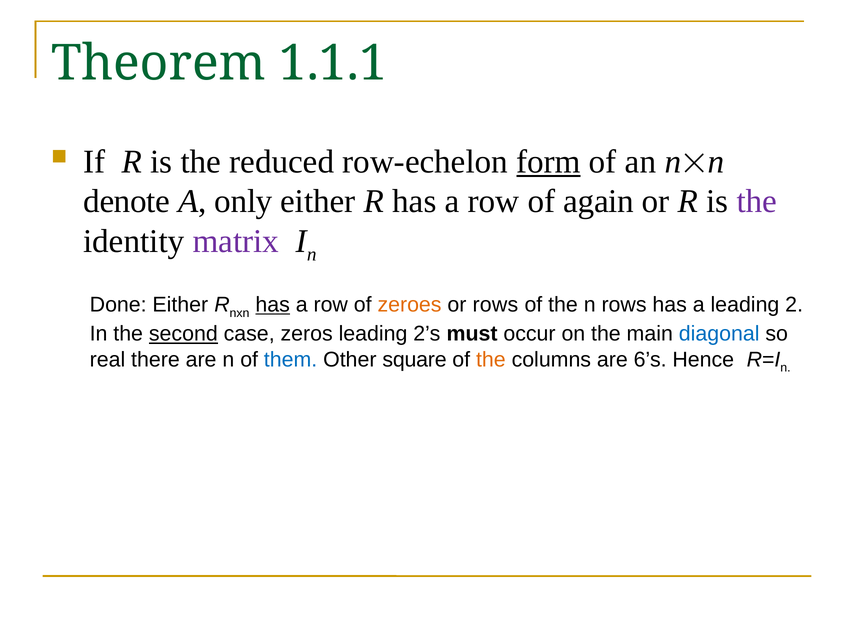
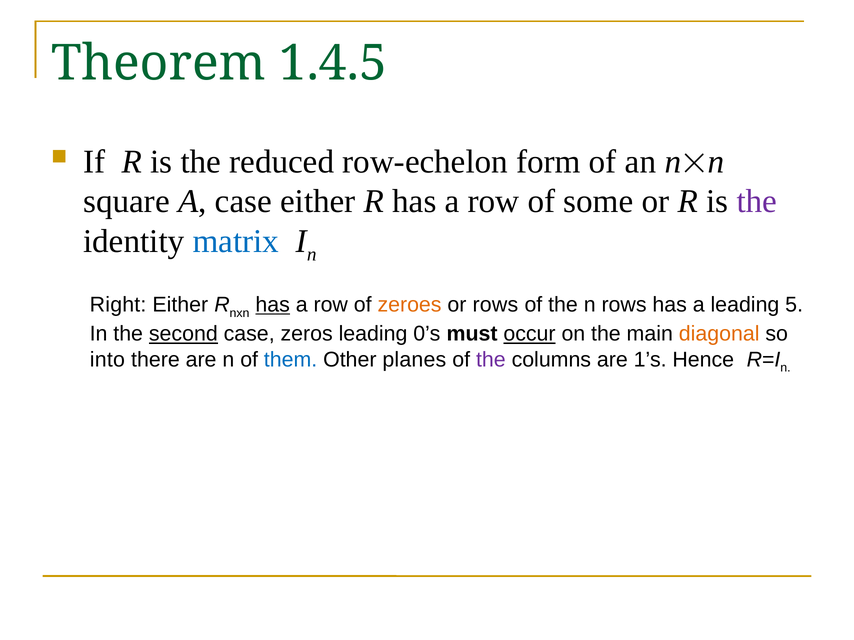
1.1.1: 1.1.1 -> 1.4.5 (333, 64)
form underline: present -> none (548, 162)
denote: denote -> square (127, 202)
A only: only -> case (243, 202)
again: again -> some (598, 202)
matrix colour: purple -> blue (236, 242)
Done: Done -> Right (118, 305)
2: 2 -> 5 (794, 305)
2’s: 2’s -> 0’s (427, 334)
occur underline: none -> present (529, 334)
diagonal colour: blue -> orange (719, 334)
real: real -> into (107, 360)
square: square -> planes (414, 360)
the colour: orange -> purple (491, 360)
6’s: 6’s -> 1’s (650, 360)
